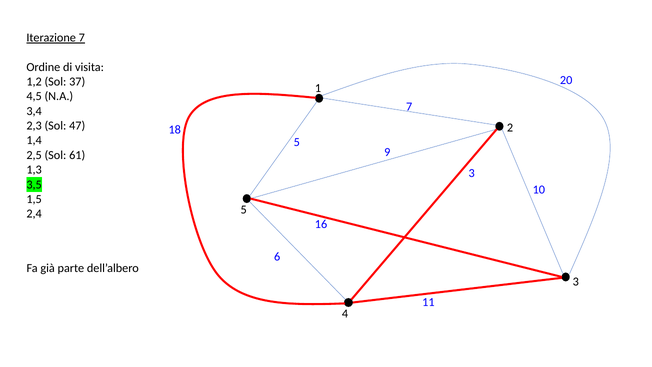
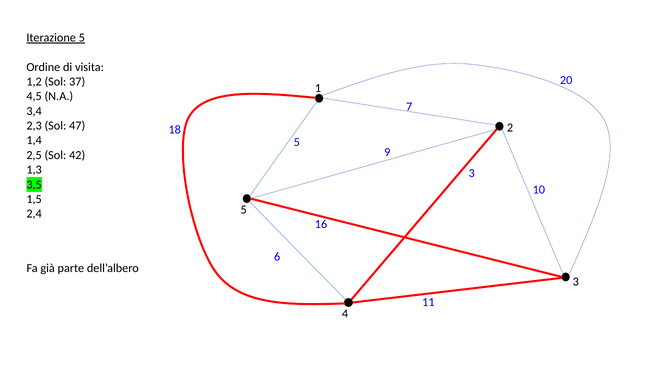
Iterazione 7: 7 -> 5 (82, 38)
61: 61 -> 42 (77, 155)
